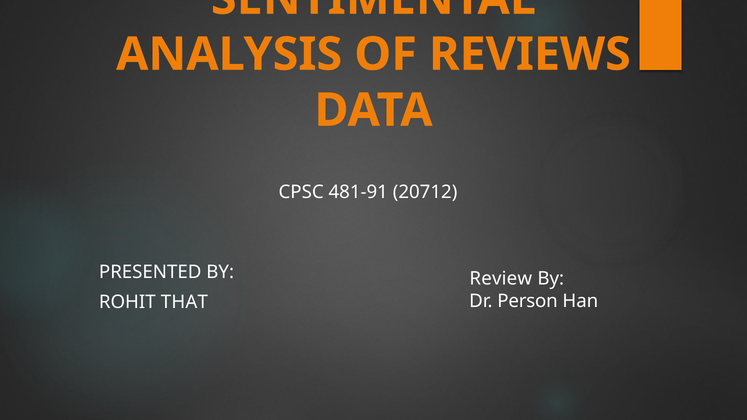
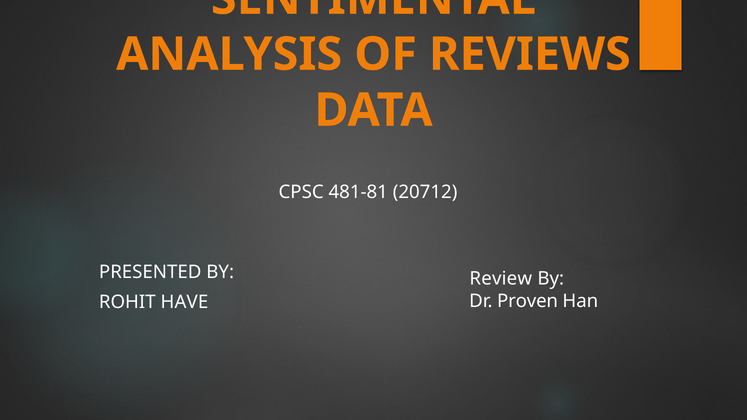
481-91: 481-91 -> 481-81 (358, 192)
Person: Person -> Proven (528, 301)
THAT: THAT -> HAVE (184, 302)
